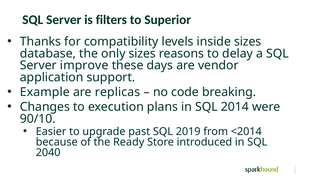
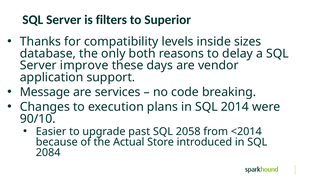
only sizes: sizes -> both (142, 54)
Example: Example -> Message (45, 92)
replicas: replicas -> services (118, 92)
2019: 2019 -> 2058 (188, 132)
Ready: Ready -> Actual (129, 142)
2040: 2040 -> 2084 (48, 153)
